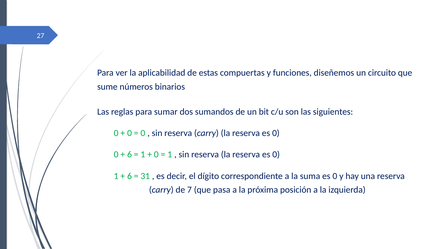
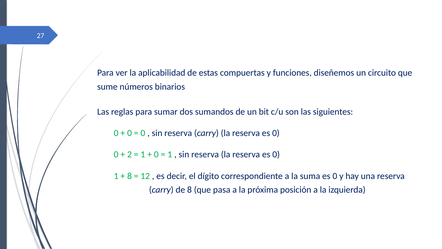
6: 6 -> 2 (130, 154)
6: 6 -> 8 (130, 176)
31: 31 -> 12 (145, 176)
de 7: 7 -> 8 (189, 190)
